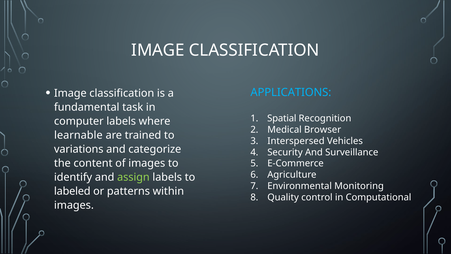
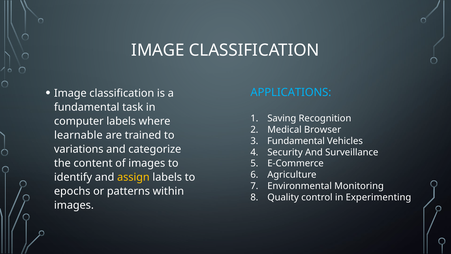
Spatial: Spatial -> Saving (282, 118)
Interspersed: Interspersed -> Fundamental (296, 141)
assign colour: light green -> yellow (133, 177)
labeled: labeled -> epochs (72, 191)
Computational: Computational -> Experimenting (378, 197)
